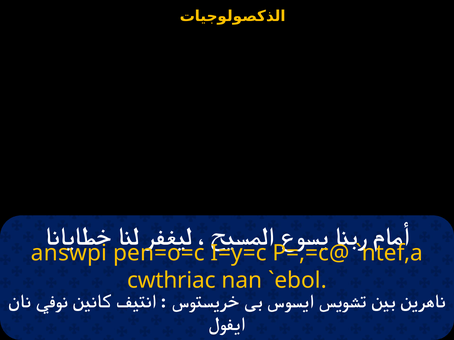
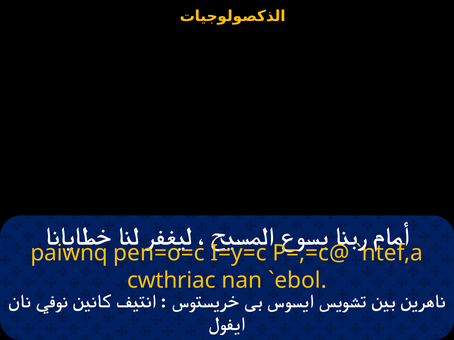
answpi: answpi -> paiwnq (69, 253)
